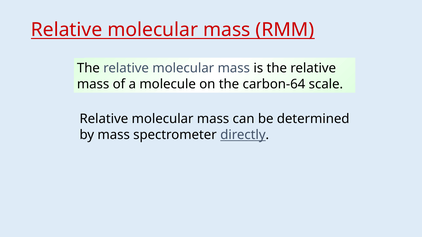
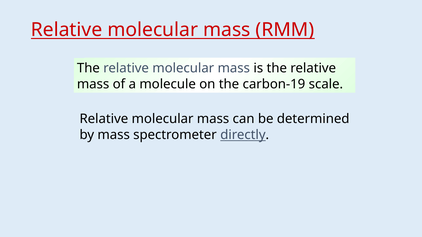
carbon-64: carbon-64 -> carbon-19 (274, 84)
